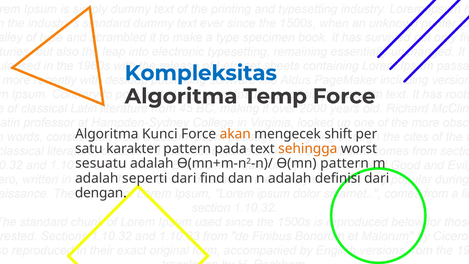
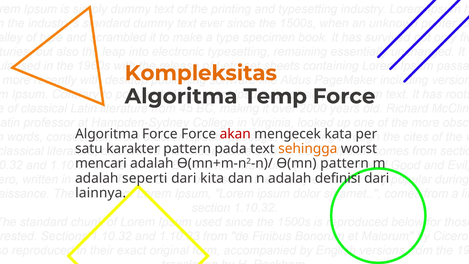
Kompleksitas colour: blue -> orange (201, 73)
Algoritma Kunci: Kunci -> Force (160, 134)
akan colour: orange -> red (235, 134)
shift: shift -> kata (338, 134)
sesuatu: sesuatu -> mencari (101, 163)
find: find -> kita (212, 178)
dengan: dengan -> lainnya (101, 193)
